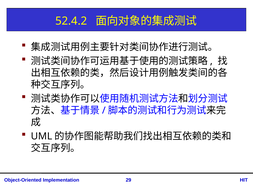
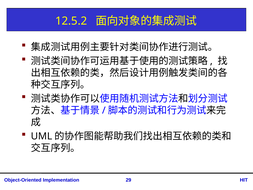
52.4.2: 52.4.2 -> 12.5.2 (71, 21)
